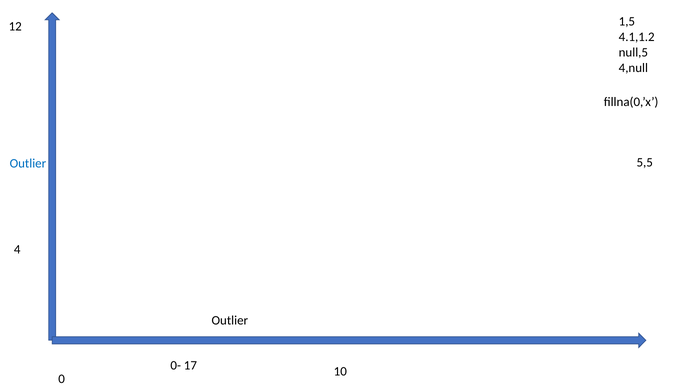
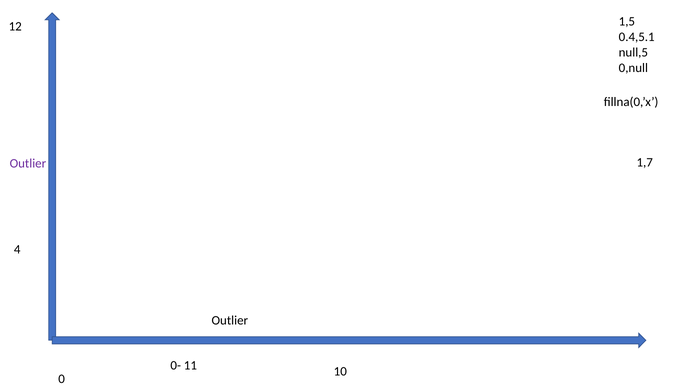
4.1,1.2: 4.1,1.2 -> 0.4,5.1 (637, 37)
4,null: 4,null -> 0,null (633, 68)
5,5: 5,5 -> 1,7 (645, 162)
Outlier colour: blue -> purple (28, 163)
17: 17 -> 11 (190, 365)
